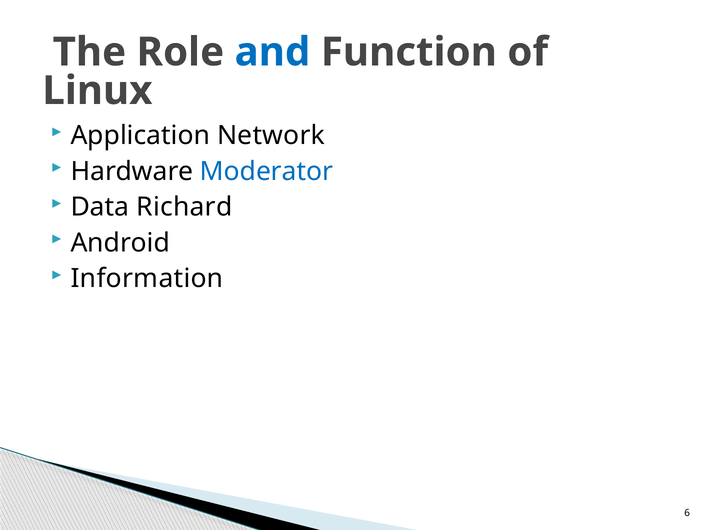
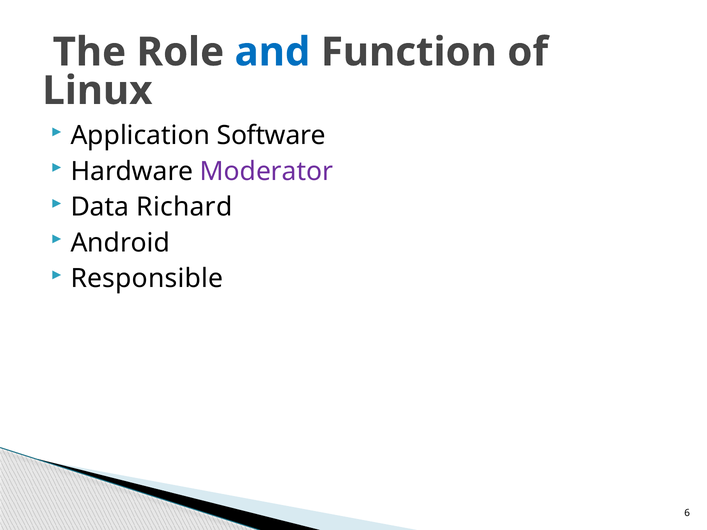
Network: Network -> Software (271, 136)
Moderator colour: blue -> purple (267, 172)
Information: Information -> Responsible (147, 279)
